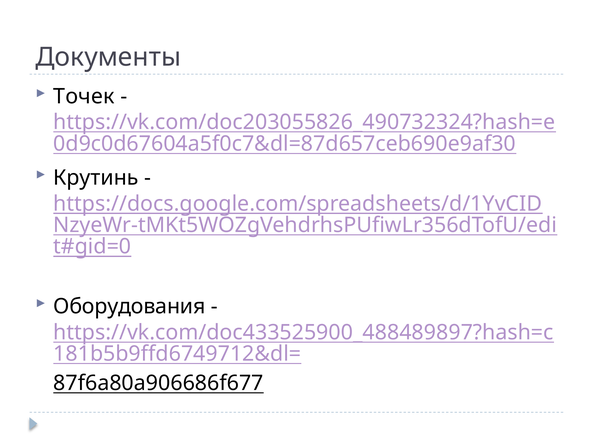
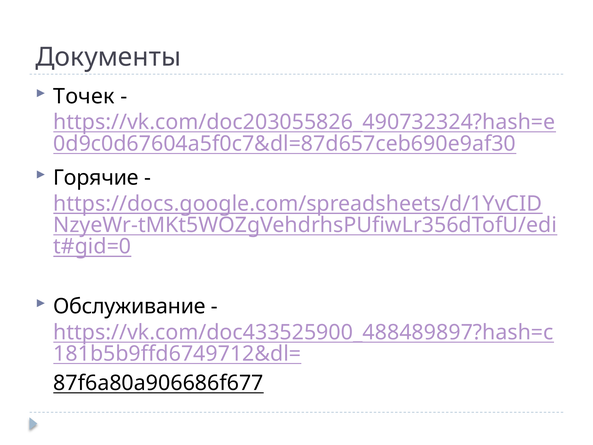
Крутинь: Крутинь -> Горячие (96, 178)
Оборудования: Оборудования -> Обслуживание (129, 306)
